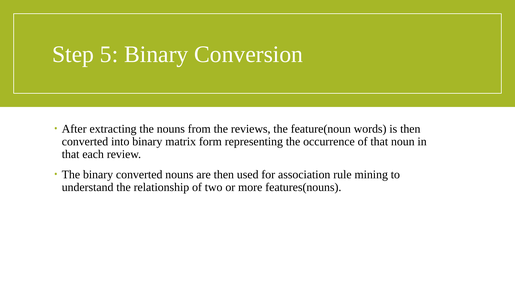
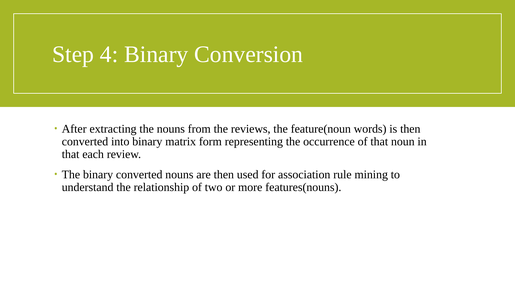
5: 5 -> 4 (109, 54)
